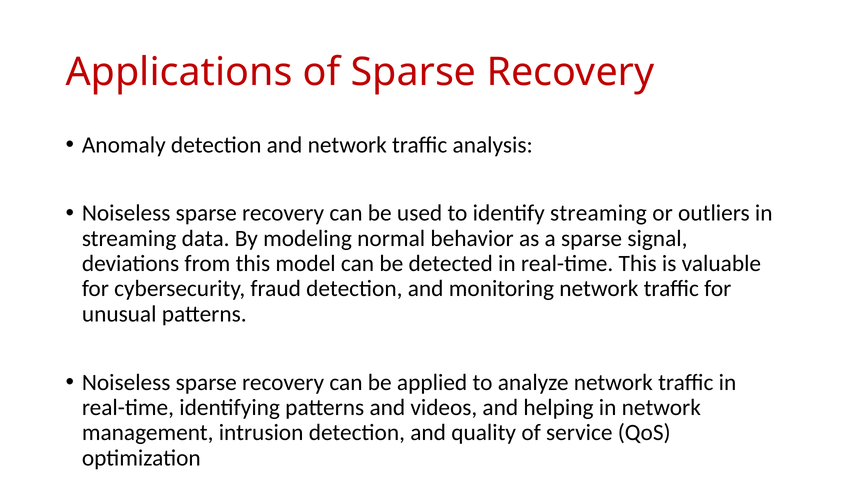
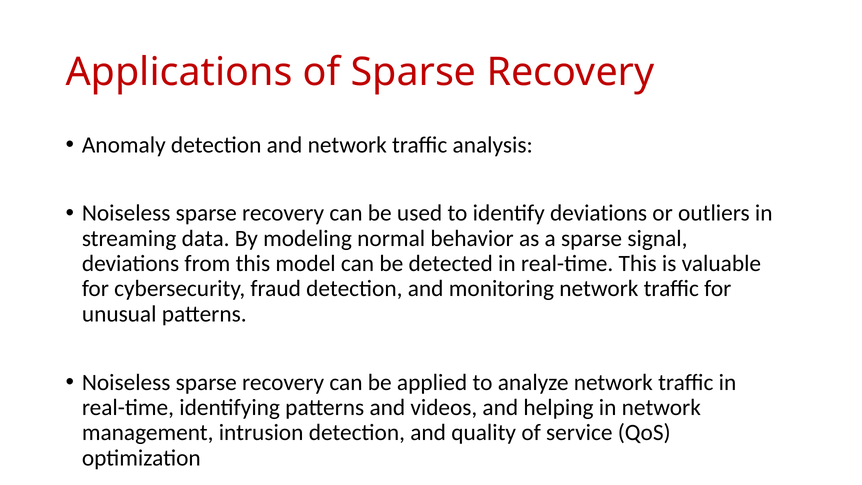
identify streaming: streaming -> deviations (599, 213)
